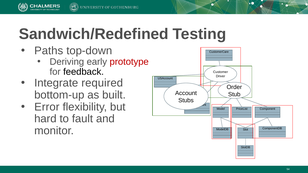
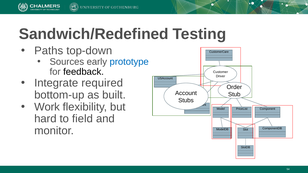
Deriving: Deriving -> Sources (67, 62)
prototype colour: red -> blue (129, 62)
Error: Error -> Work (47, 107)
fault: fault -> field (82, 119)
